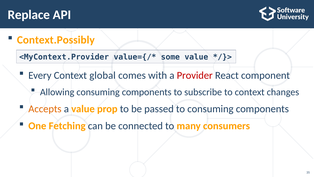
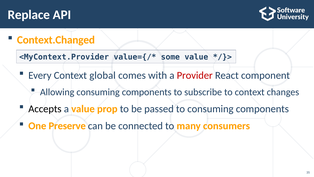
Context.Possibly: Context.Possibly -> Context.Changed (56, 40)
Accepts colour: orange -> black (45, 109)
Fetching: Fetching -> Preserve (67, 126)
